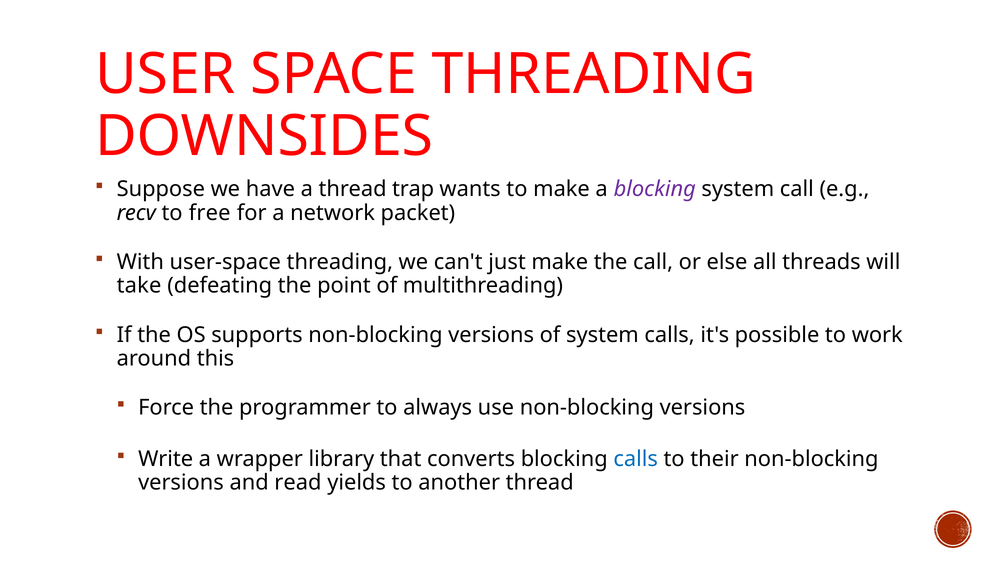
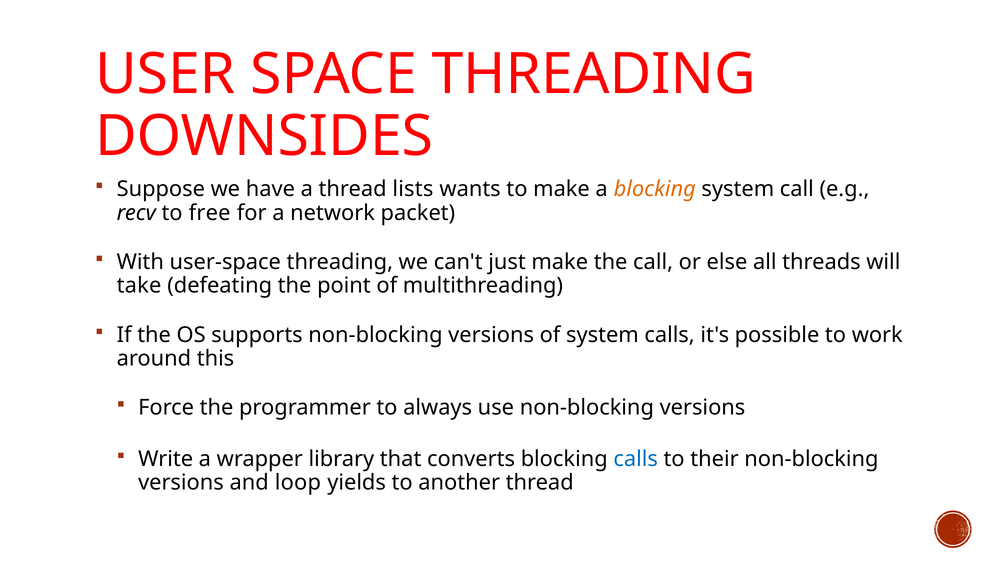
trap: trap -> lists (413, 189)
blocking colour: purple -> orange (655, 189)
read: read -> loop (298, 483)
